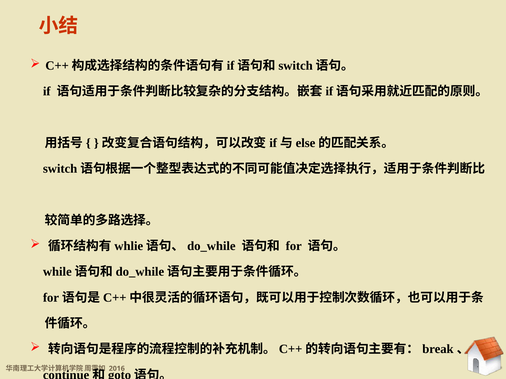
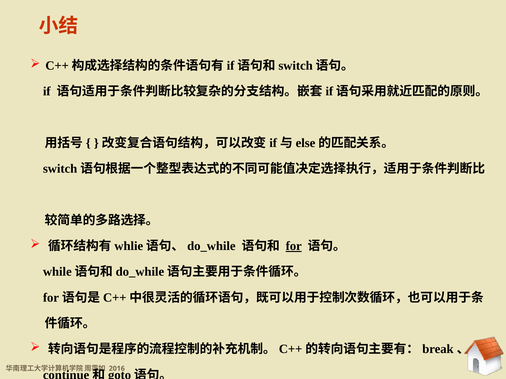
for underline: none -> present (294, 246)
